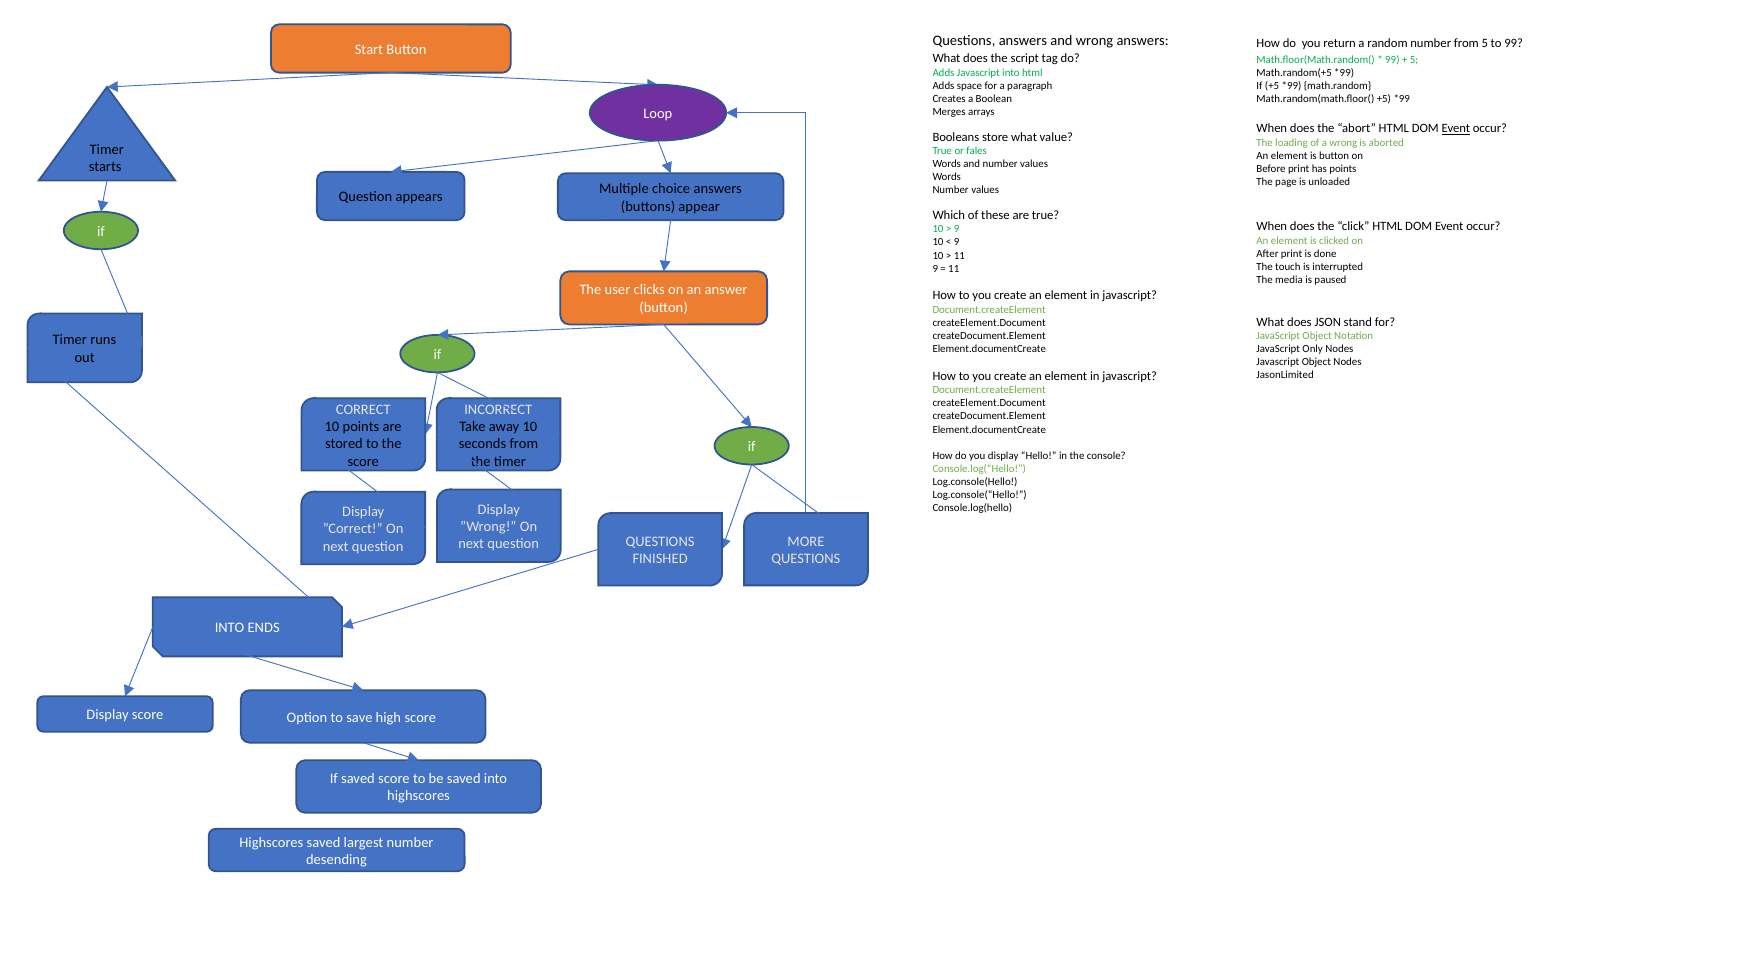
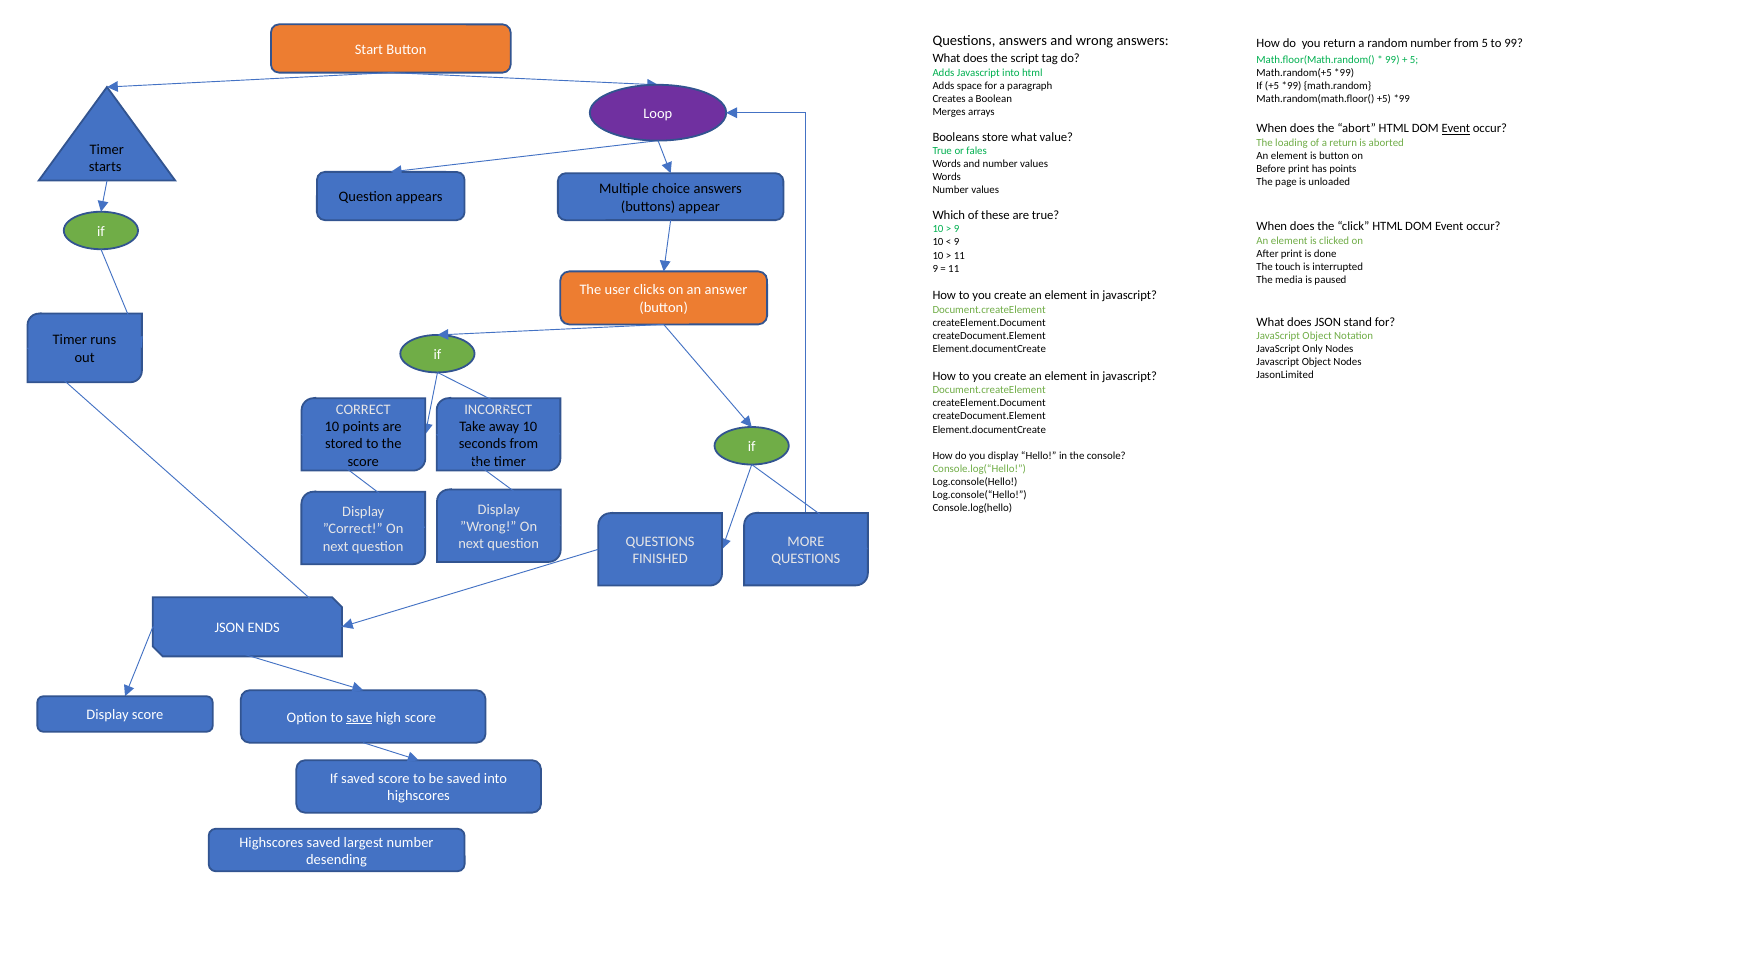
a wrong: wrong -> return (1343, 143)
INTO: INTO -> JSON (230, 628)
save underline: none -> present (359, 718)
